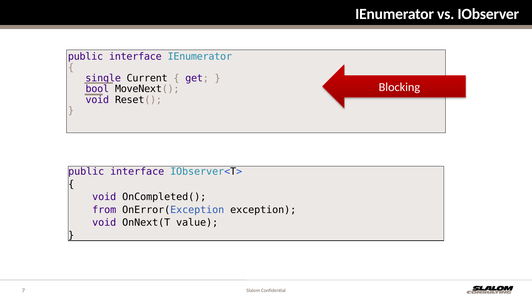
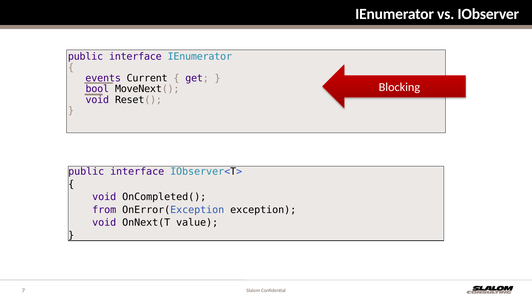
single: single -> events (103, 78)
